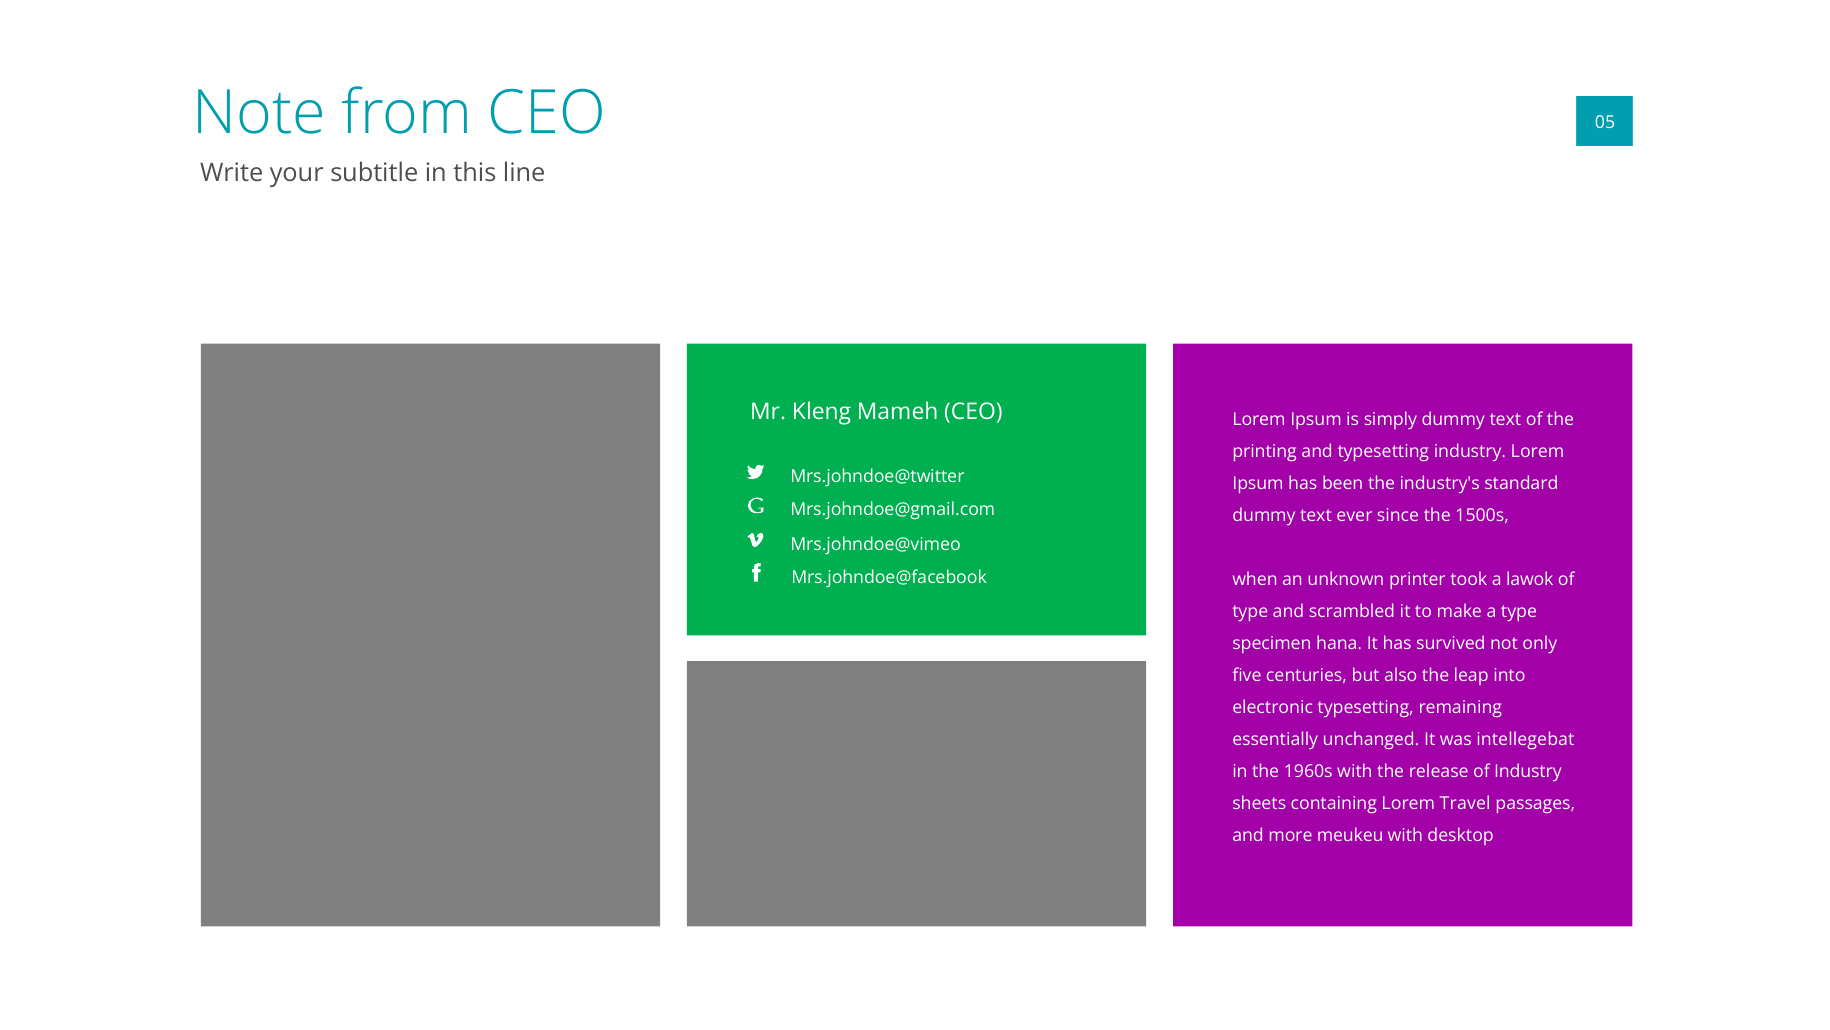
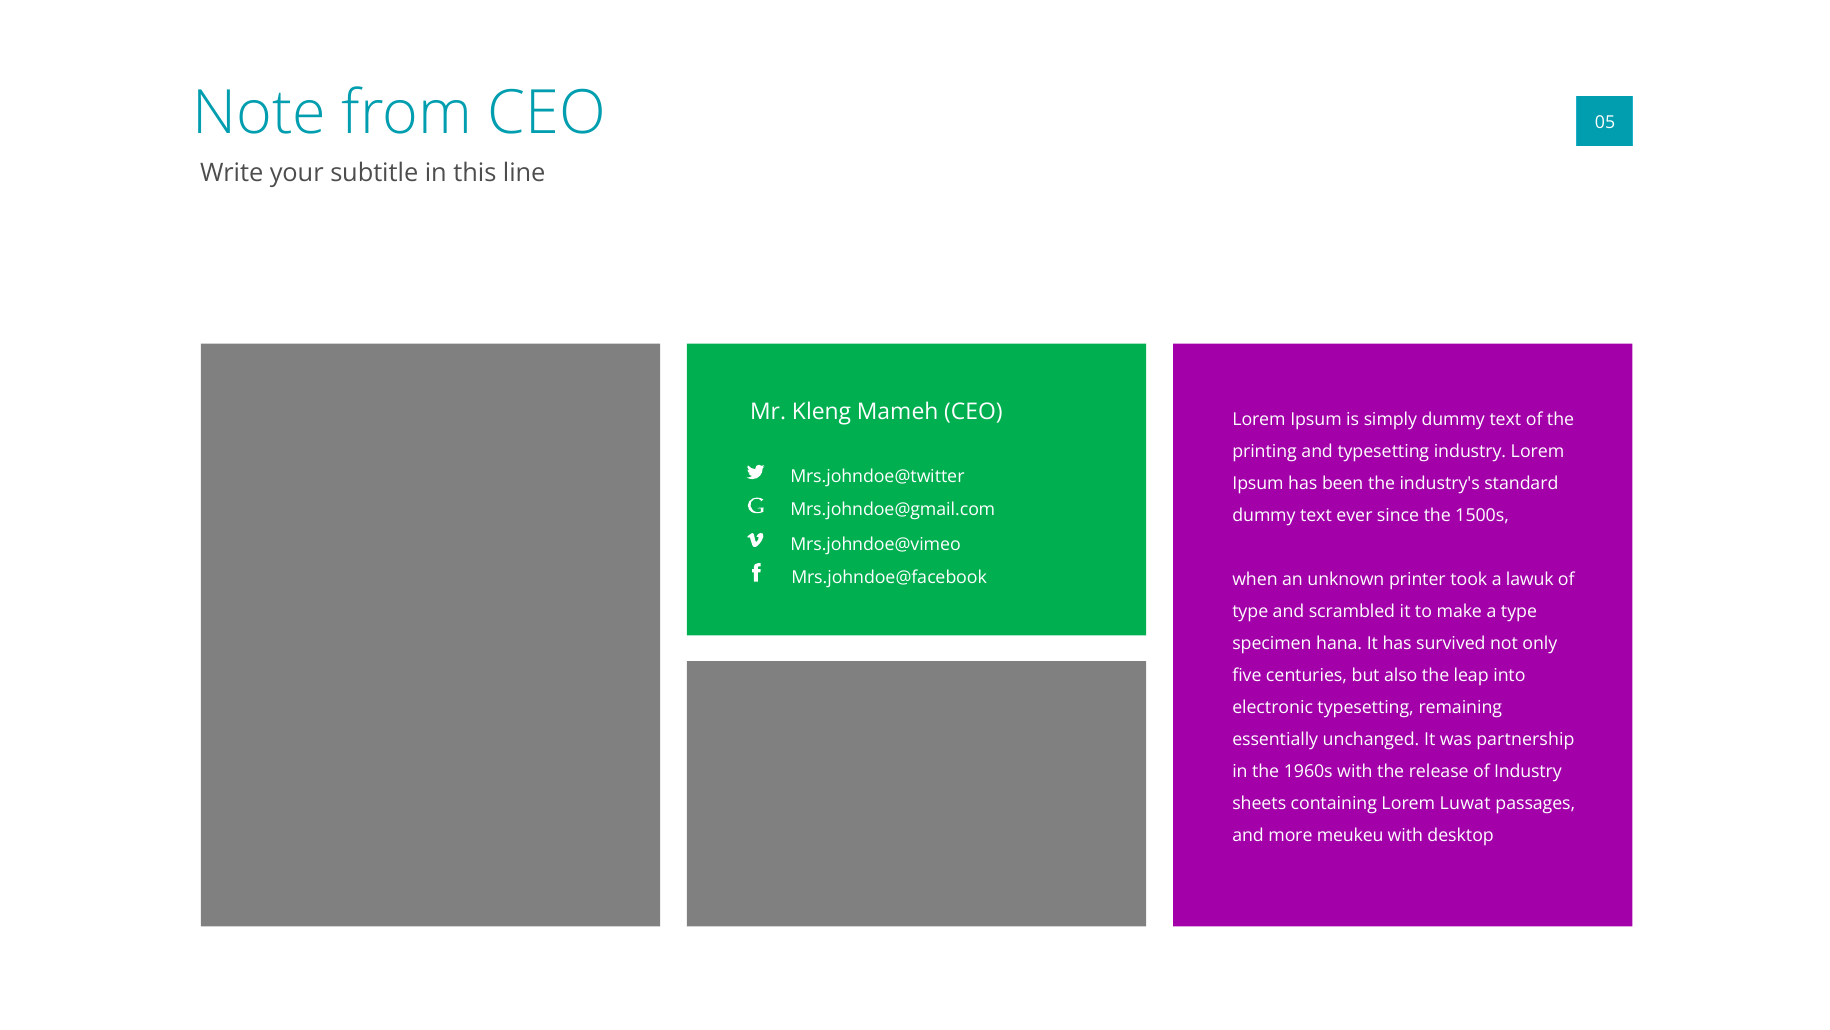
lawok: lawok -> lawuk (1530, 579)
intellegebat: intellegebat -> partnership (1525, 739)
Travel: Travel -> Luwat (1465, 803)
